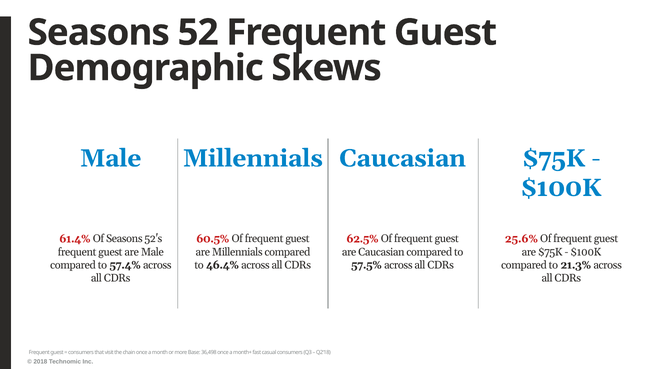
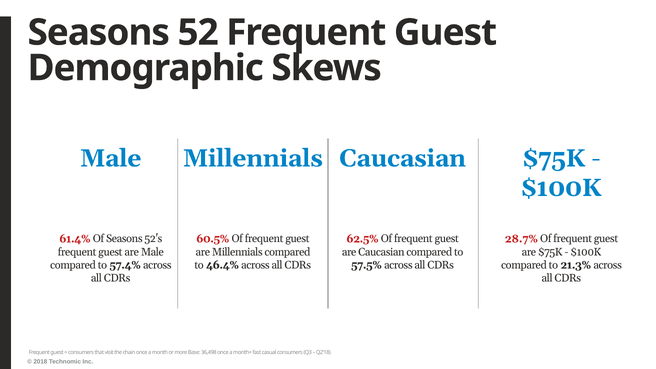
25.6%: 25.6% -> 28.7% (521, 239)
